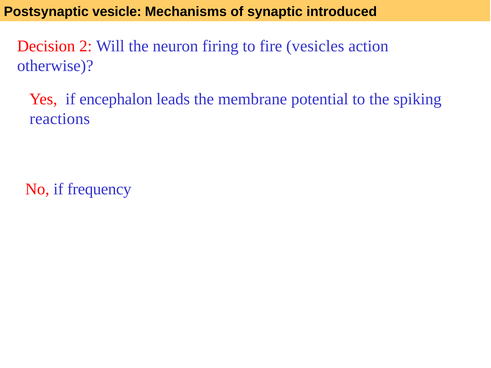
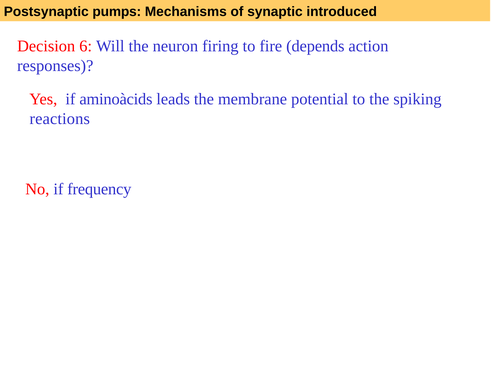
vesicle: vesicle -> pumps (117, 12)
2: 2 -> 6 (86, 46)
vesicles: vesicles -> depends (315, 46)
otherwise: otherwise -> responses (55, 66)
encephalon: encephalon -> aminoàcids (116, 99)
